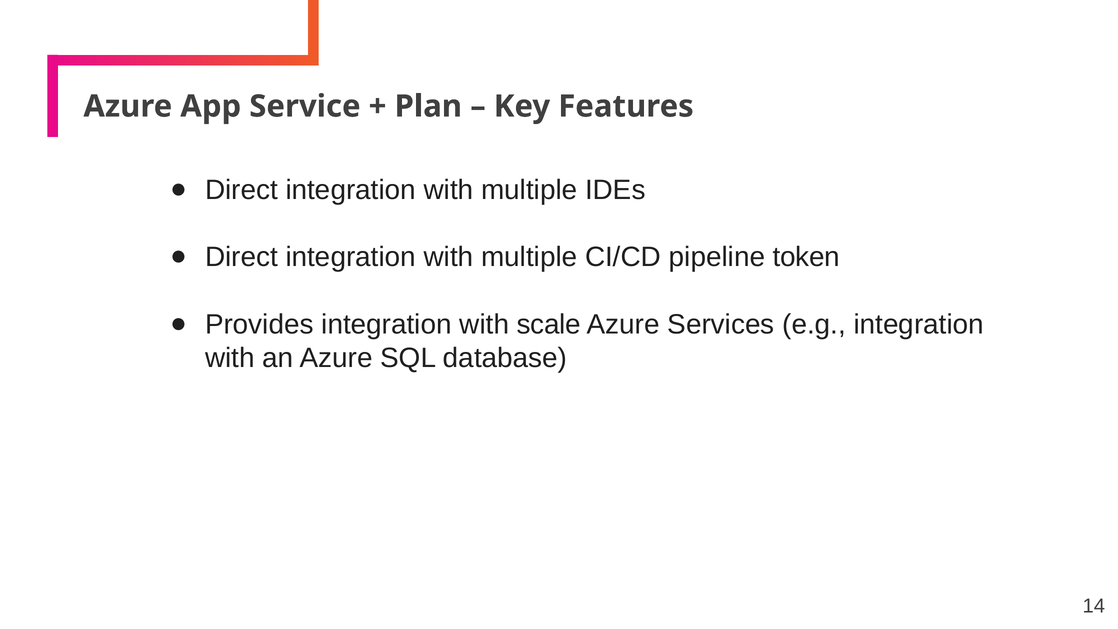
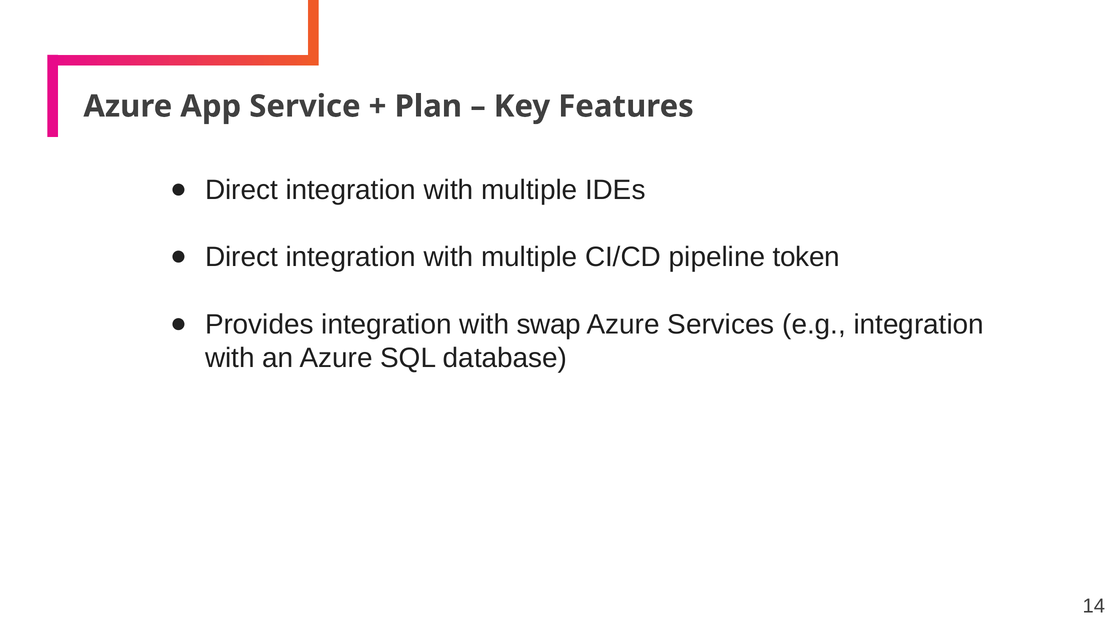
scale: scale -> swap (549, 324)
